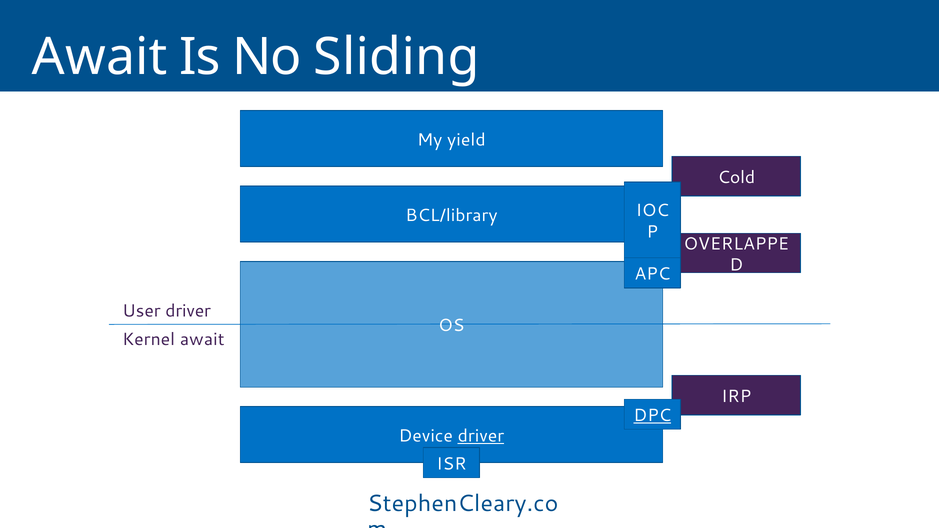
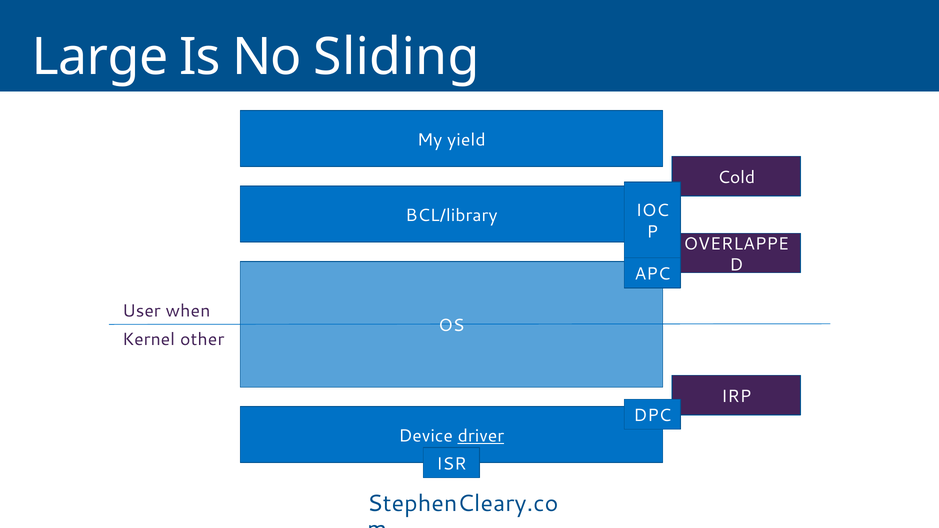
Await: Await -> Large (100, 57)
User driver: driver -> when (188, 311)
Kernel await: await -> other (202, 340)
DPC underline: present -> none (652, 416)
